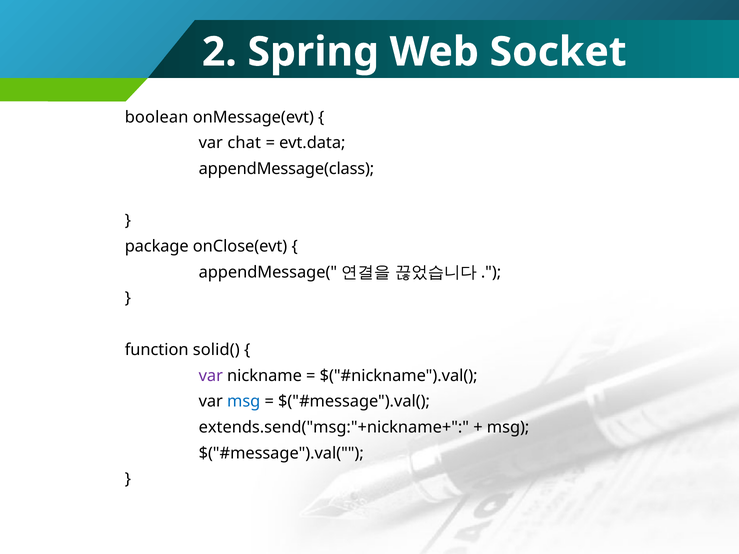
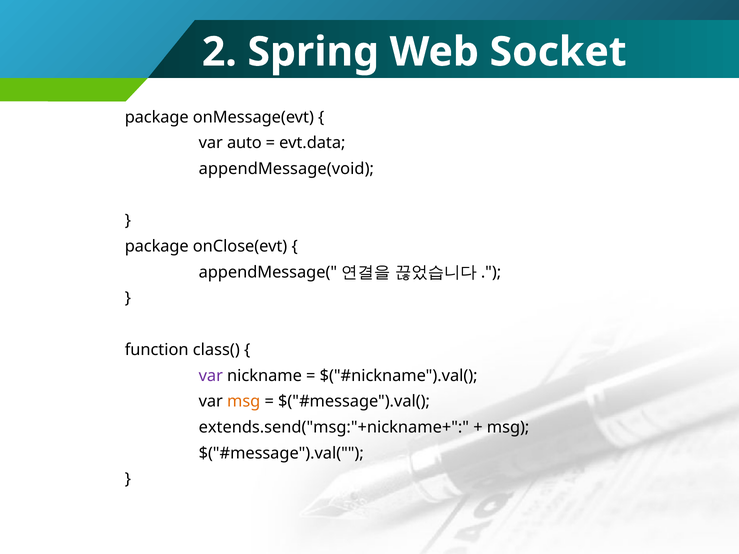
boolean: boolean -> package (157, 117)
chat: chat -> auto (244, 143)
appendMessage(class: appendMessage(class -> appendMessage(void (286, 169)
solid(: solid( -> class( (216, 350)
msg colour: blue -> orange (244, 402)
